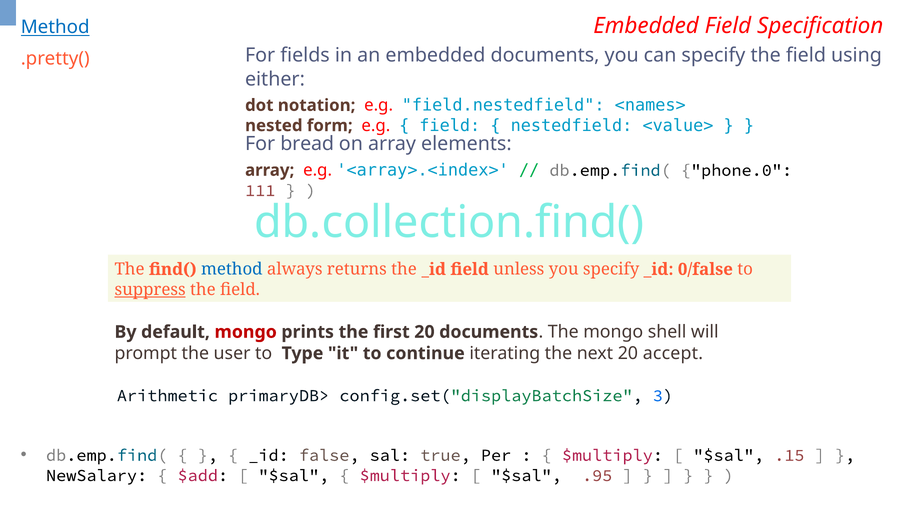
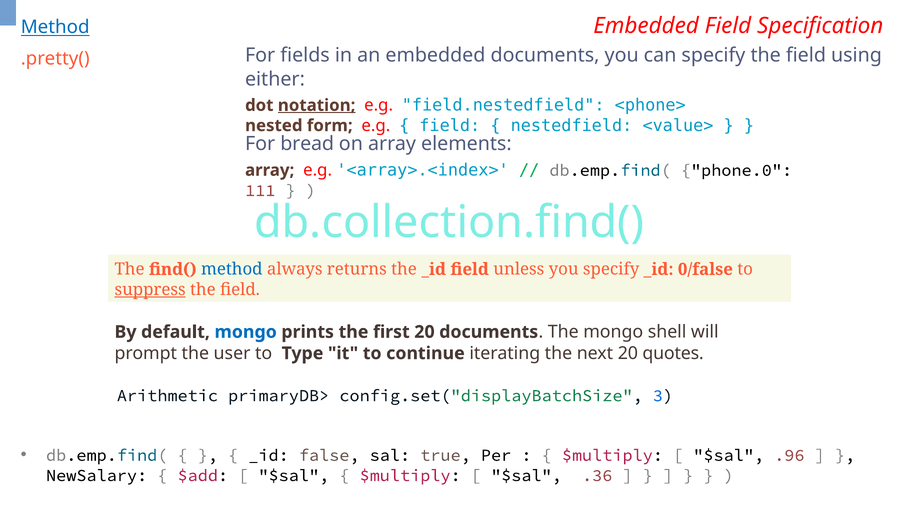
notation underline: none -> present (317, 105)
<names>: <names> -> <phone> (650, 105)
mongo colour: red -> blue (246, 332)
accept: accept -> quotes (673, 353)
.15: .15 -> .96 (789, 455)
.95: .95 -> .36 (597, 475)
